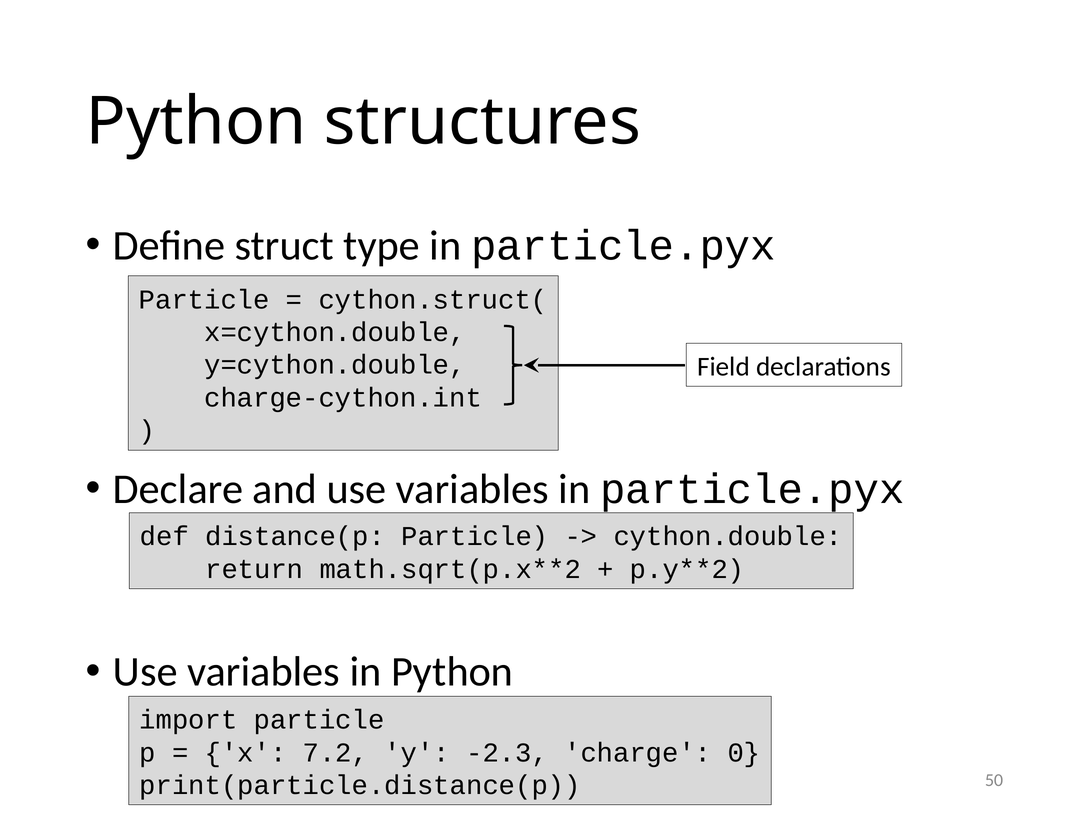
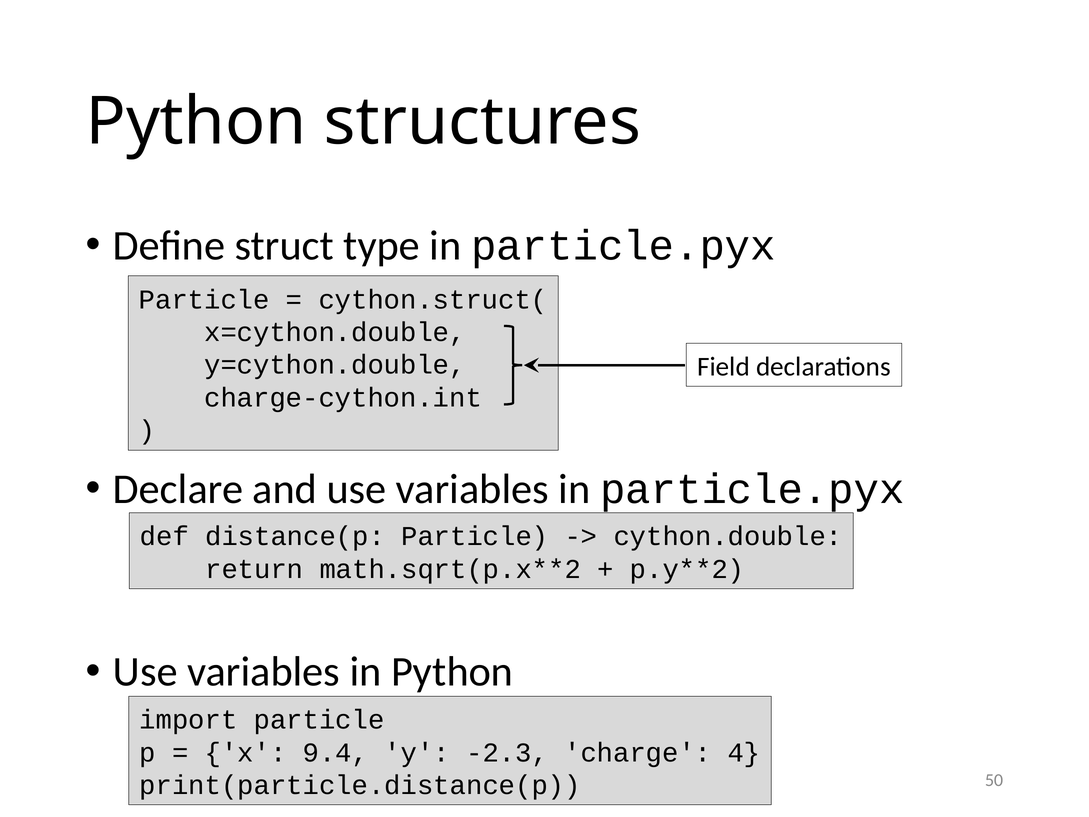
7.2: 7.2 -> 9.4 (335, 752)
0: 0 -> 4 (744, 752)
